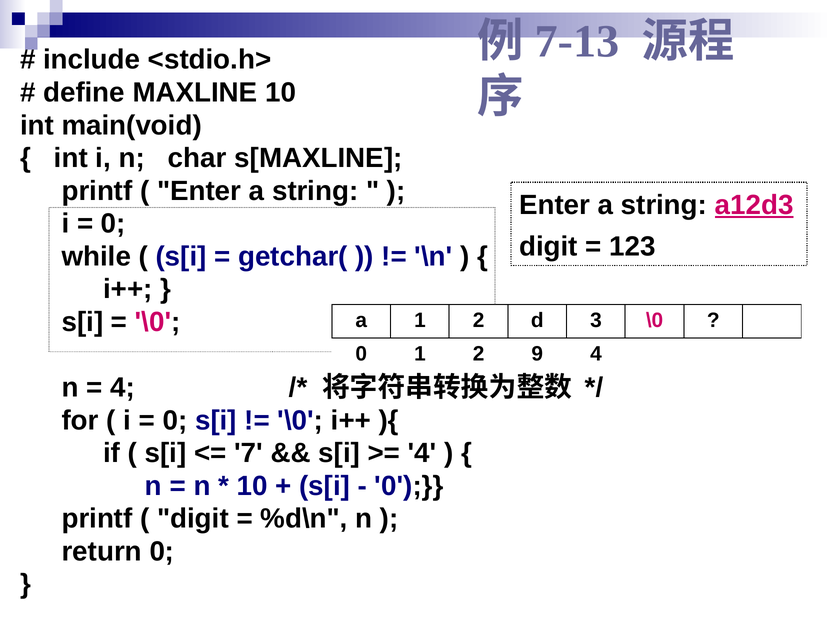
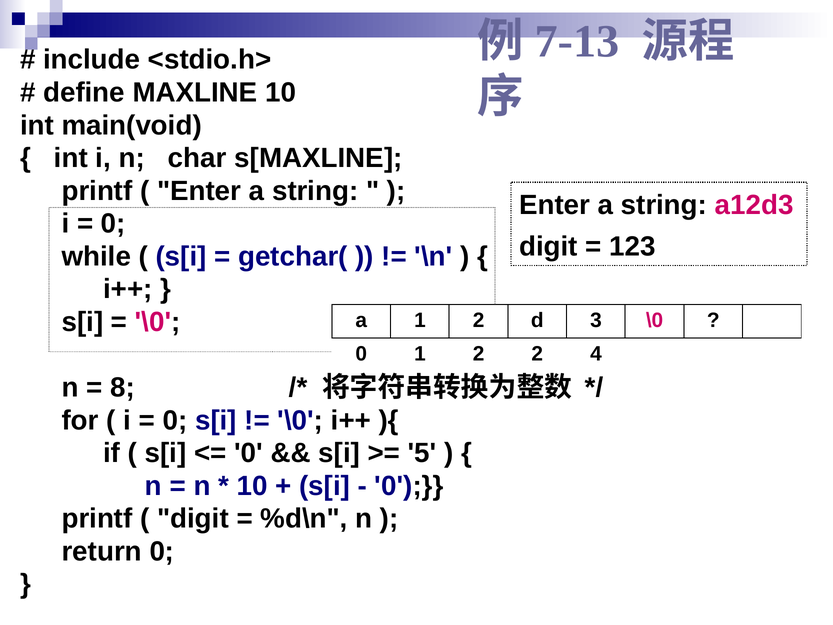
a12d3 underline: present -> none (754, 205)
2 9: 9 -> 2 (537, 354)
4: 4 -> 8 (123, 387)
7: 7 -> 0 (249, 453)
4: 4 -> 5 (422, 453)
